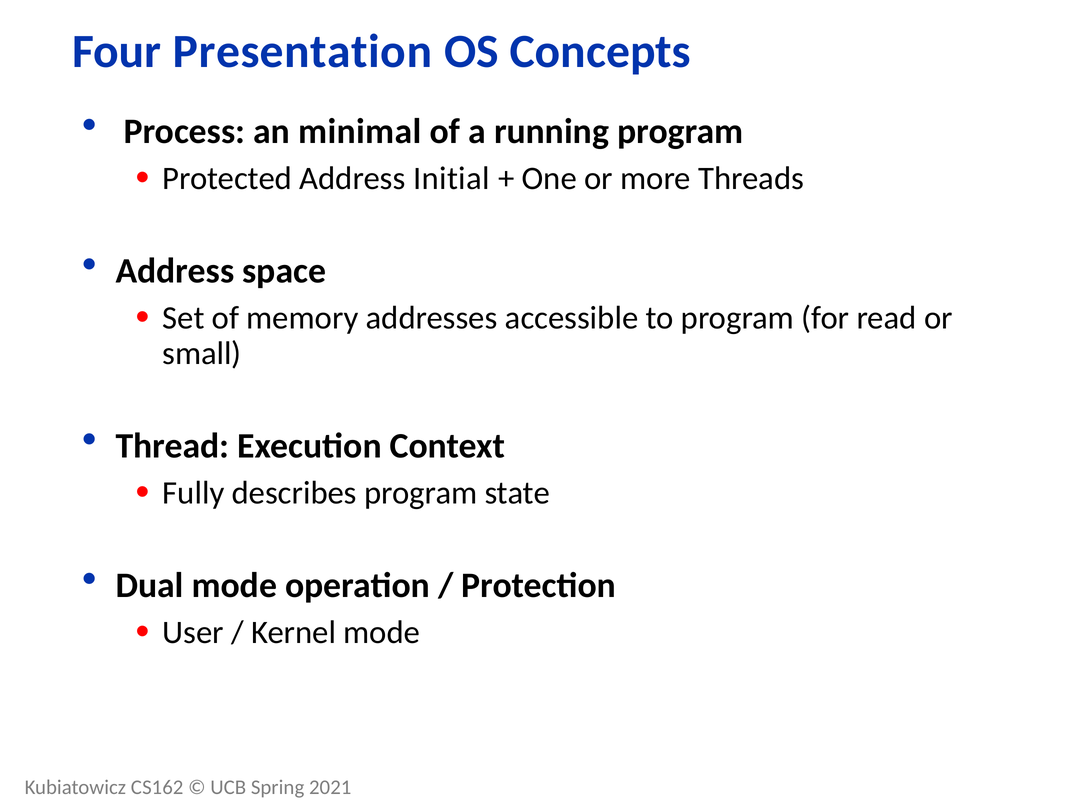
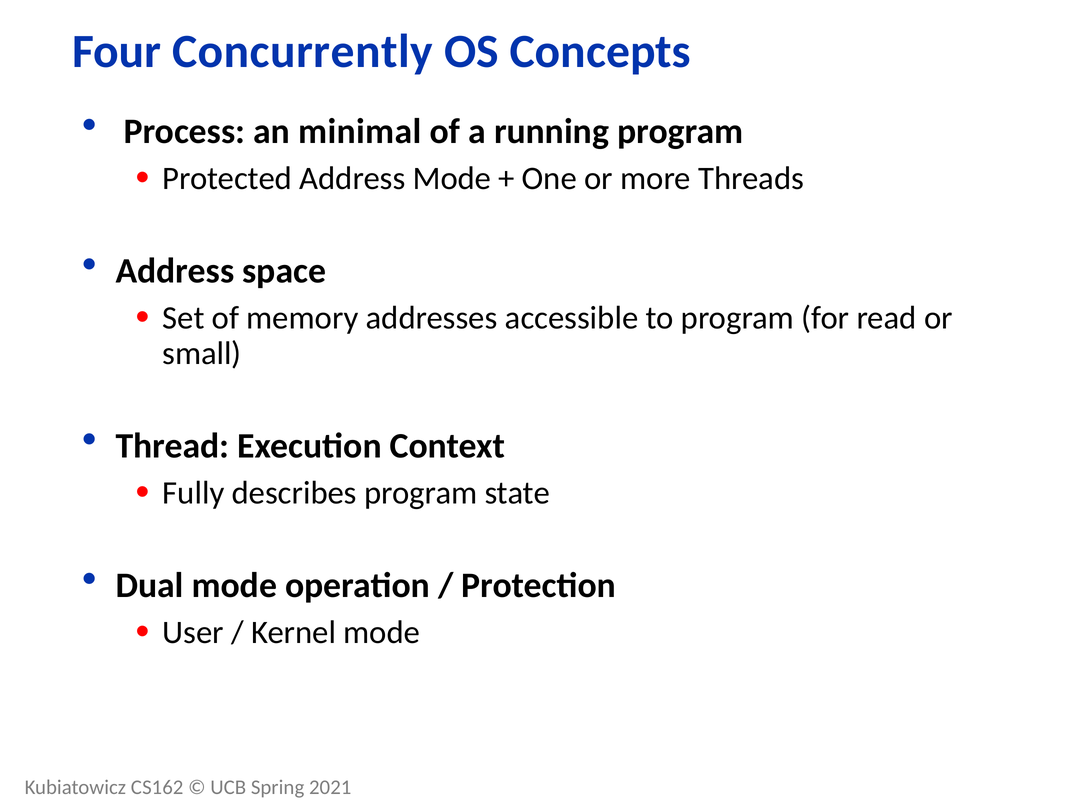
Presentation: Presentation -> Concurrently (302, 51)
Address Initial: Initial -> Mode (452, 178)
